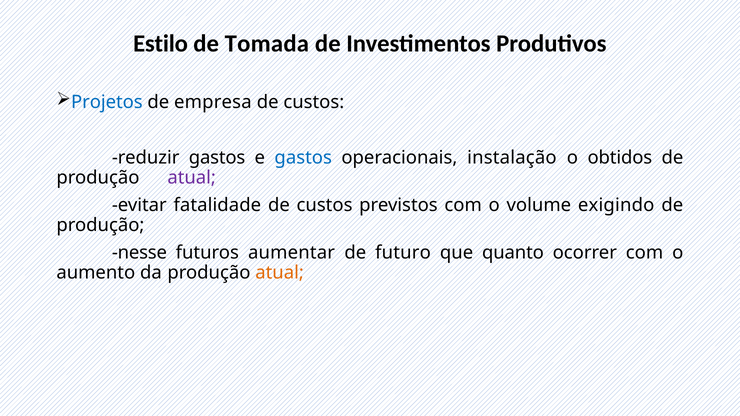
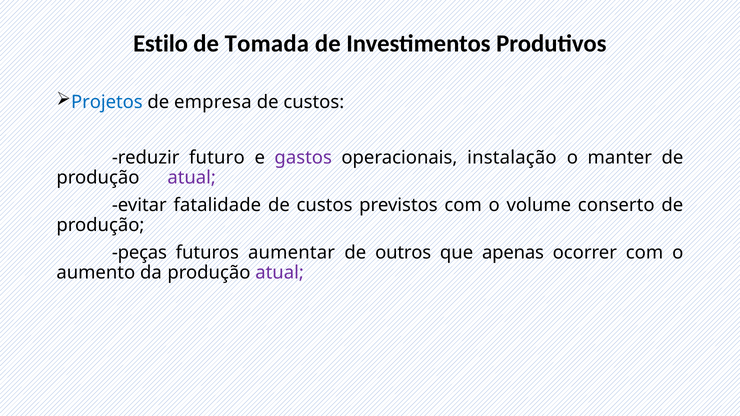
reduzir gastos: gastos -> futuro (217, 158)
gastos colour: blue -> purple (303, 158)
obtidos: obtidos -> manter (620, 158)
exigindo: exigindo -> conserto (616, 205)
nesse: nesse -> peças (139, 253)
futuro: futuro -> outros (403, 253)
quanto: quanto -> apenas (513, 253)
atual colour: orange -> purple (280, 273)
